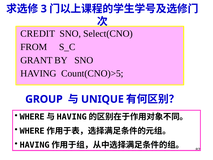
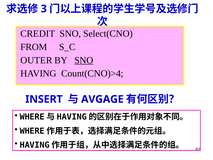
GRANT: GRANT -> OUTER (36, 60)
SNO underline: none -> present (84, 60)
Count(CNO)>5: Count(CNO)>5 -> Count(CNO)>4 (92, 73)
GROUP: GROUP -> INSERT (44, 99)
UNIQUE: UNIQUE -> AVGAGE (102, 99)
